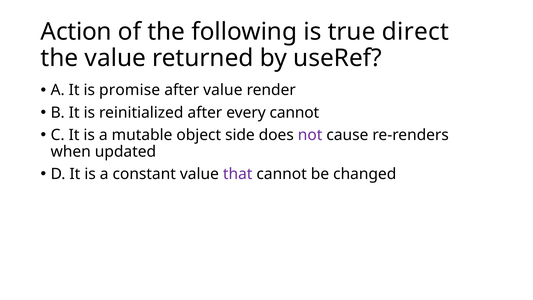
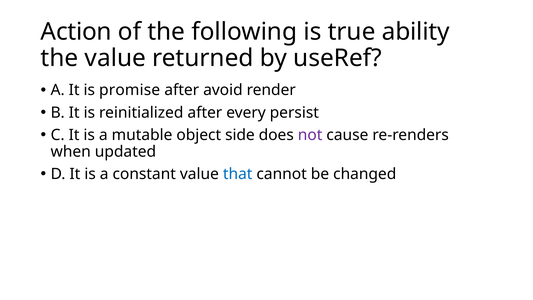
direct: direct -> ability (416, 32)
after value: value -> avoid (223, 90)
every cannot: cannot -> persist (294, 112)
that colour: purple -> blue (238, 174)
